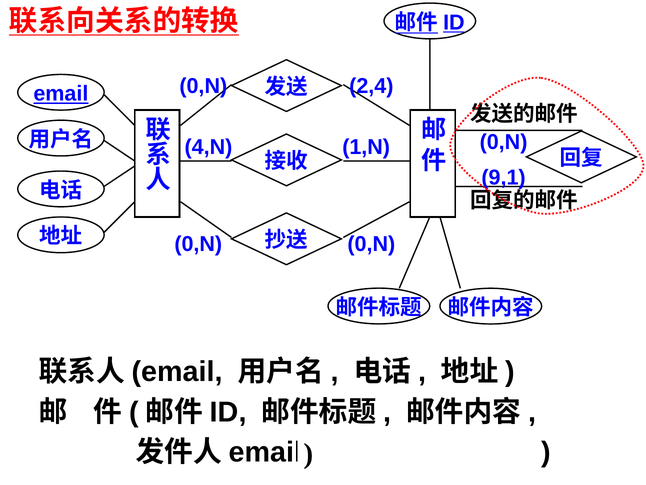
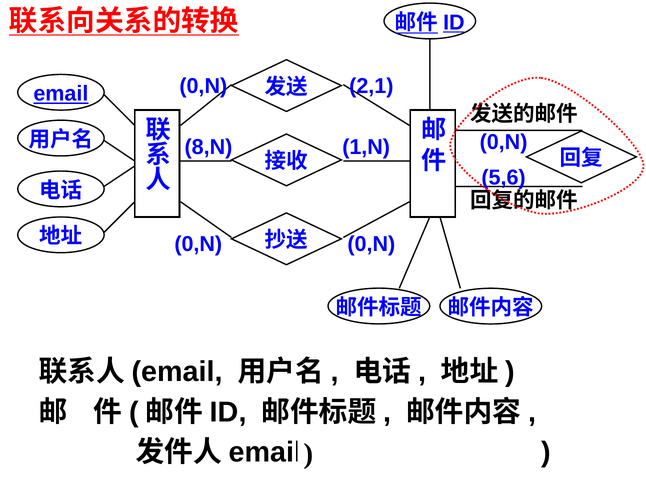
2,4: 2,4 -> 2,1 (371, 86)
4,N: 4,N -> 8,N (208, 147)
9,1: 9,1 -> 5,6 (504, 178)
